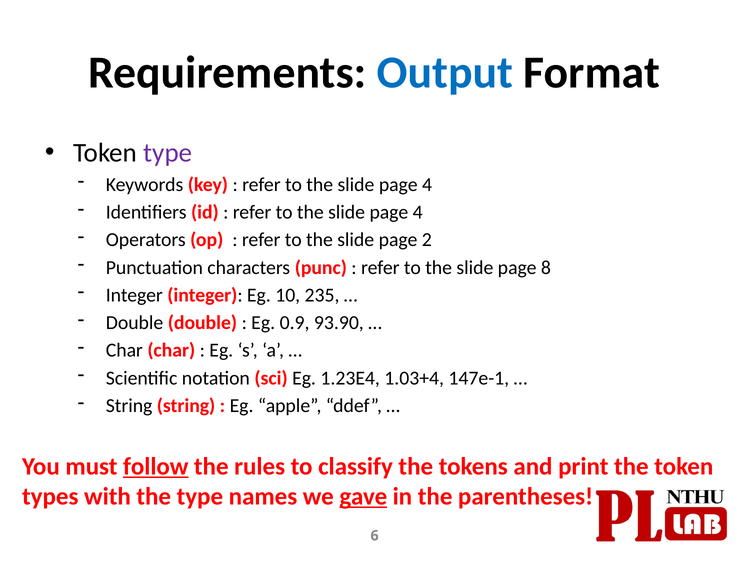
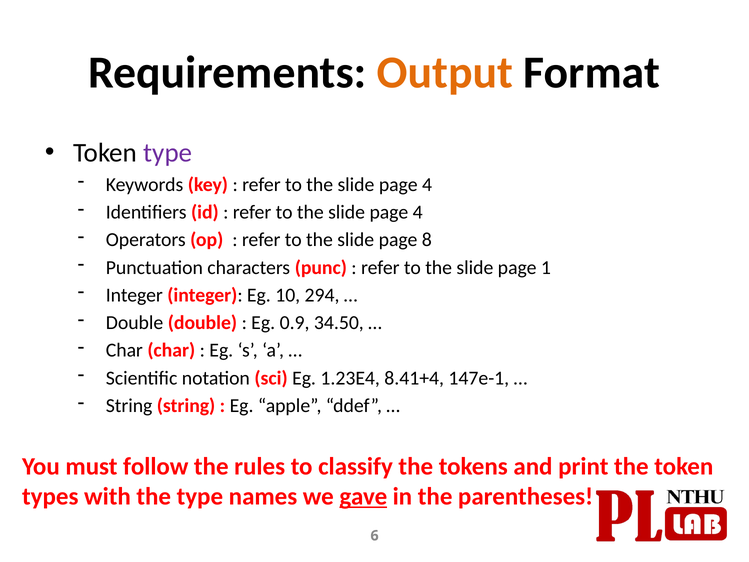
Output colour: blue -> orange (445, 73)
2: 2 -> 8 (427, 240)
8: 8 -> 1 (546, 267)
235: 235 -> 294 (322, 295)
93.90: 93.90 -> 34.50 (339, 323)
1.03+4: 1.03+4 -> 8.41+4 (414, 378)
follow underline: present -> none (156, 466)
